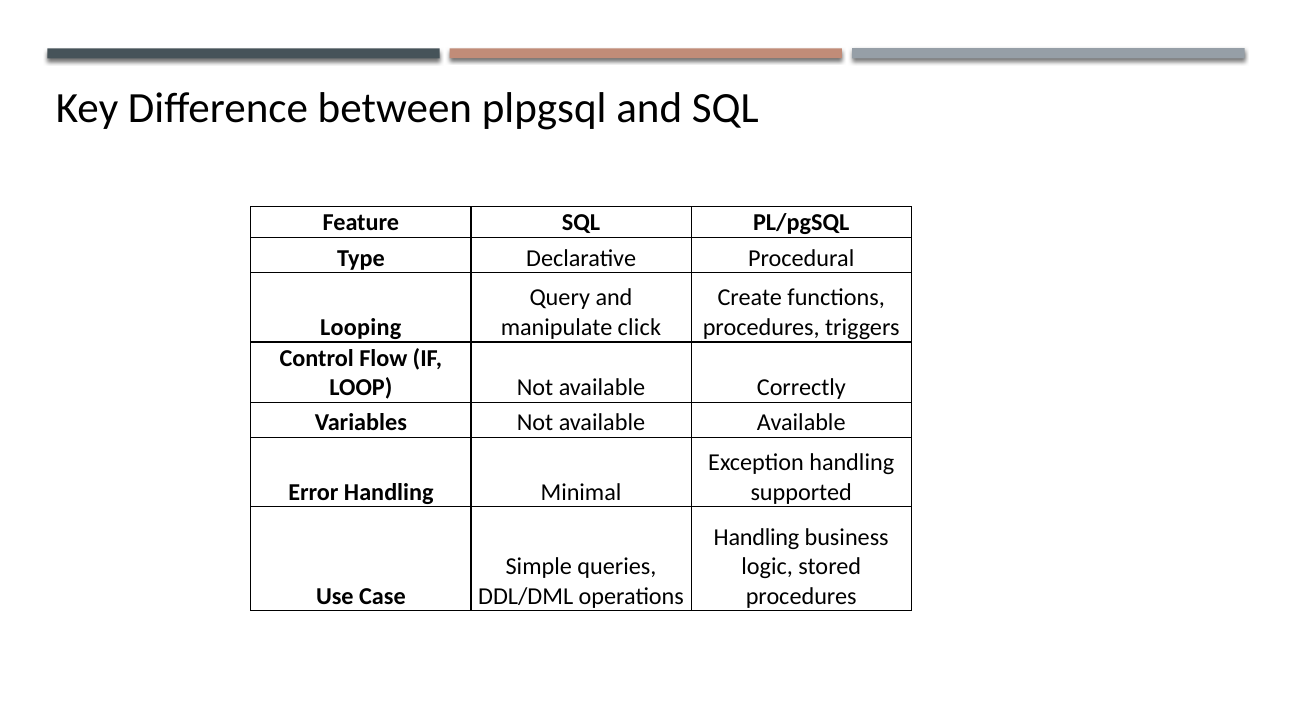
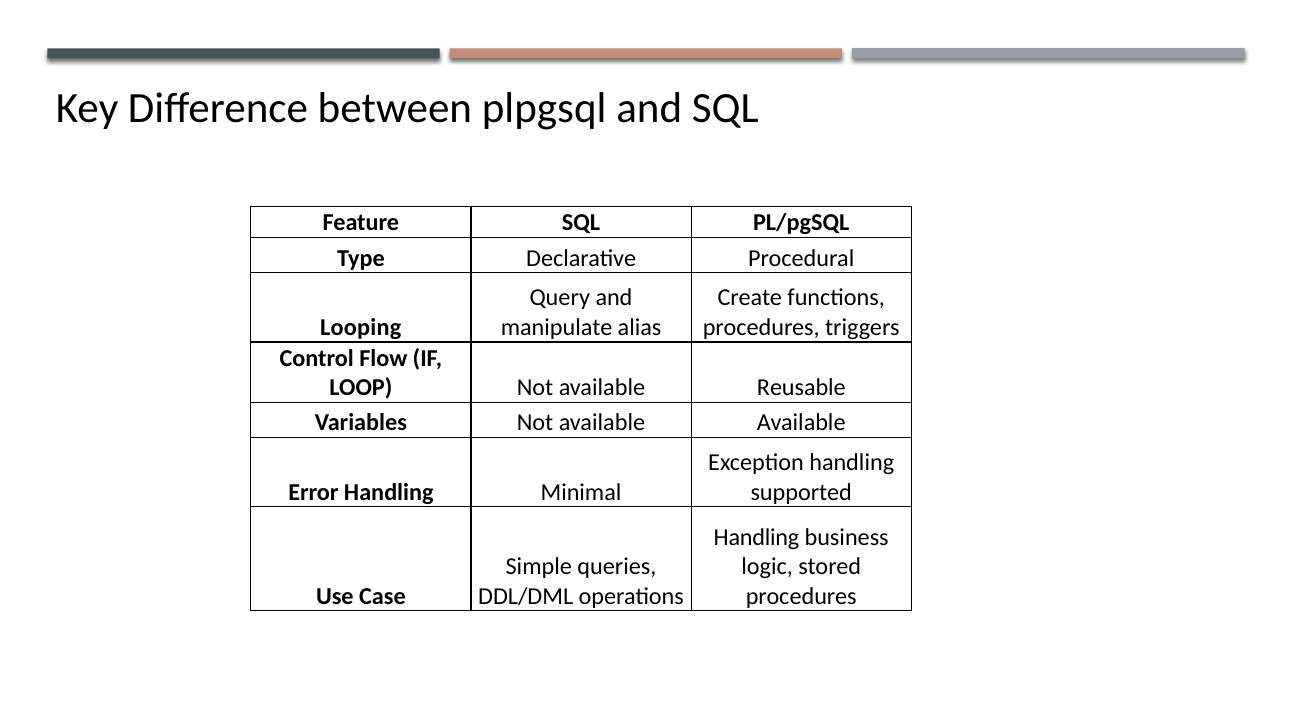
click: click -> alias (639, 327)
Correctly: Correctly -> Reusable (801, 388)
